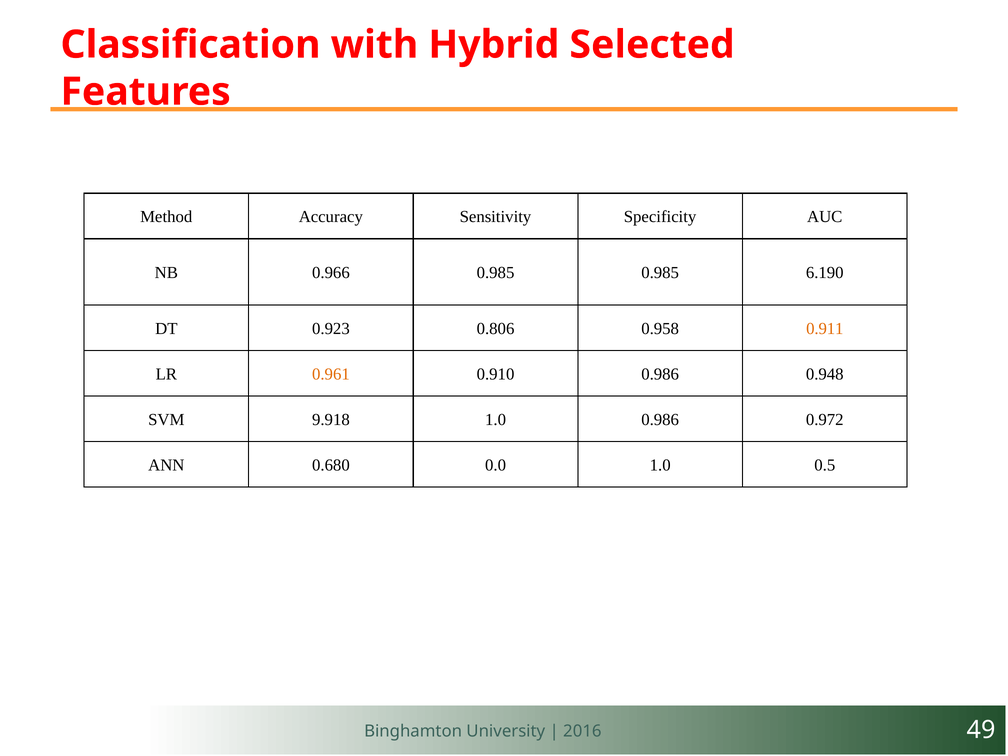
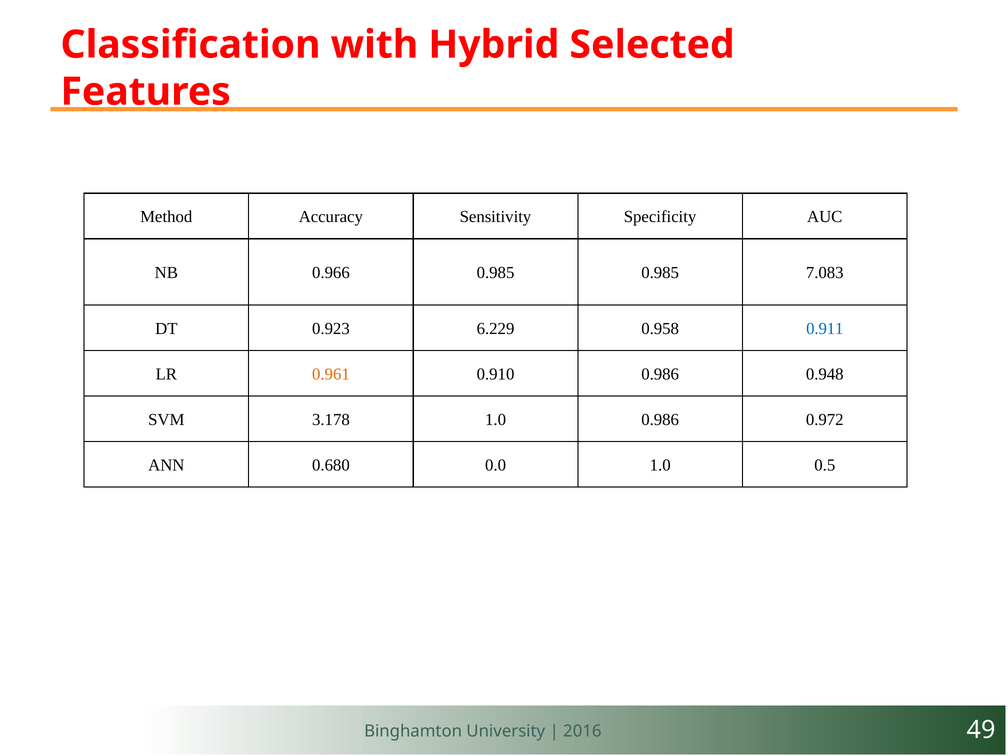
6.190: 6.190 -> 7.083 (825, 273)
0.806: 0.806 -> 6.229 (496, 328)
0.911 colour: orange -> blue (825, 328)
9.918: 9.918 -> 3.178 (331, 420)
